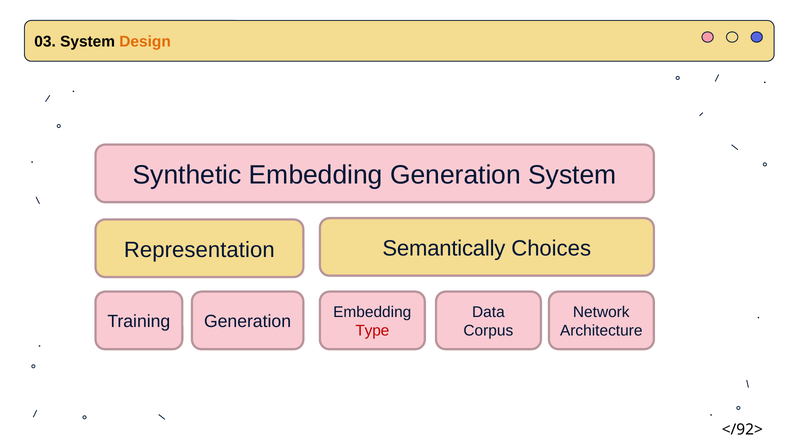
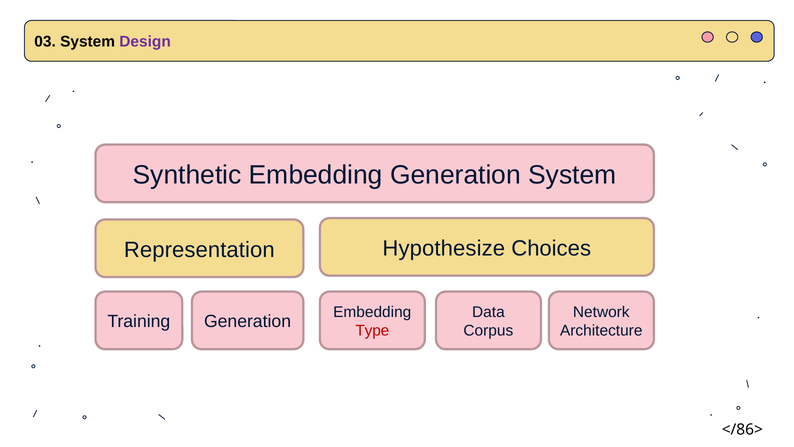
Design colour: orange -> purple (145, 42)
Semantically: Semantically -> Hypothesize (444, 248)
</92>: </92> -> </86> (742, 429)
